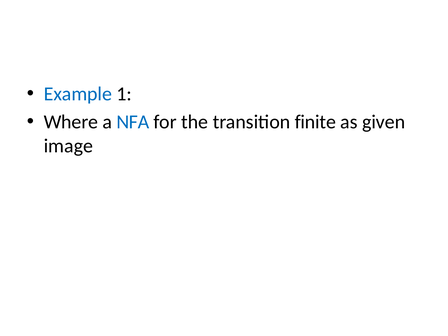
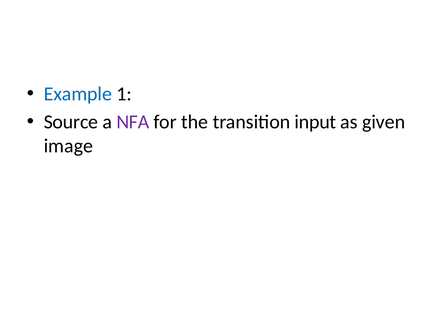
Where: Where -> Source (71, 122)
NFA colour: blue -> purple (133, 122)
finite: finite -> input (315, 122)
